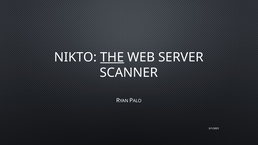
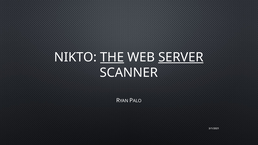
SERVER underline: none -> present (181, 57)
